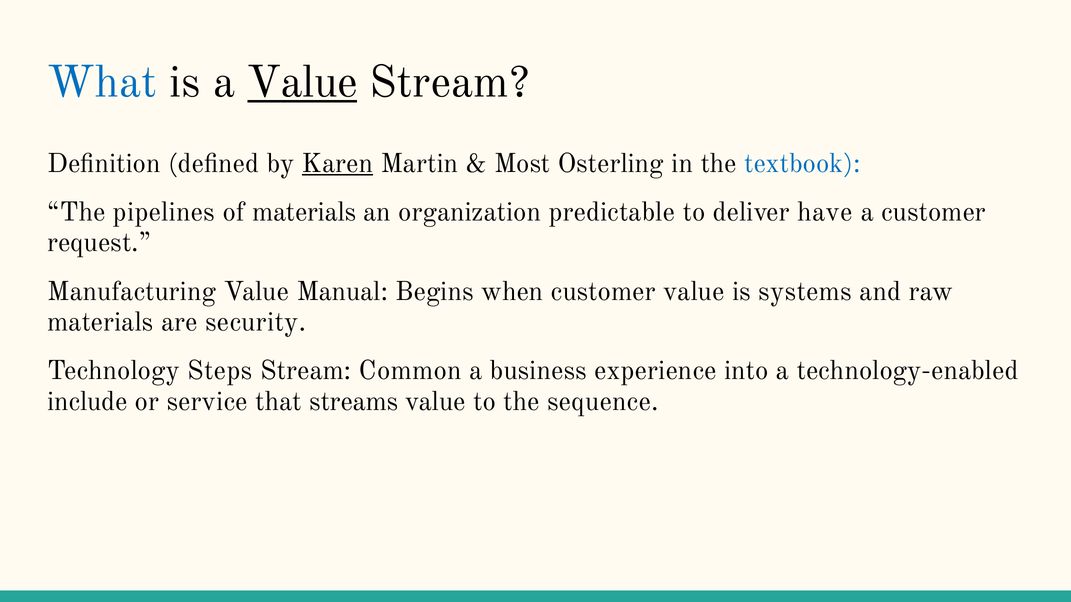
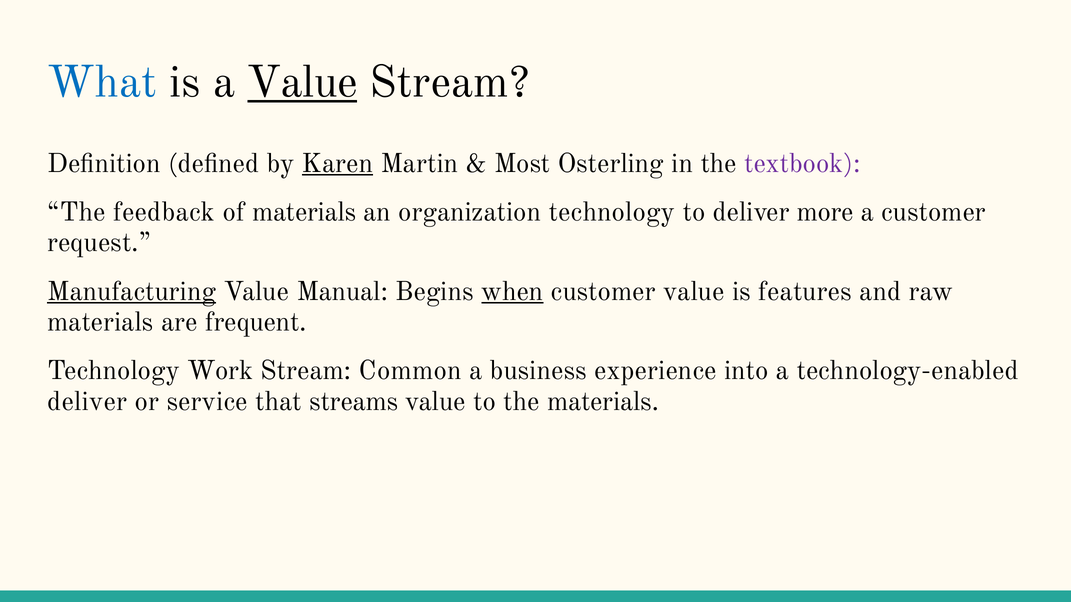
textbook colour: blue -> purple (803, 163)
pipelines: pipelines -> feedback (164, 212)
organization predictable: predictable -> technology (612, 212)
have: have -> more (825, 212)
Manufacturing underline: none -> present (132, 291)
when underline: none -> present (512, 291)
systems: systems -> features (805, 291)
security: security -> frequent (256, 322)
Steps: Steps -> Work (220, 371)
include: include -> deliver (87, 402)
the sequence: sequence -> materials (603, 402)
